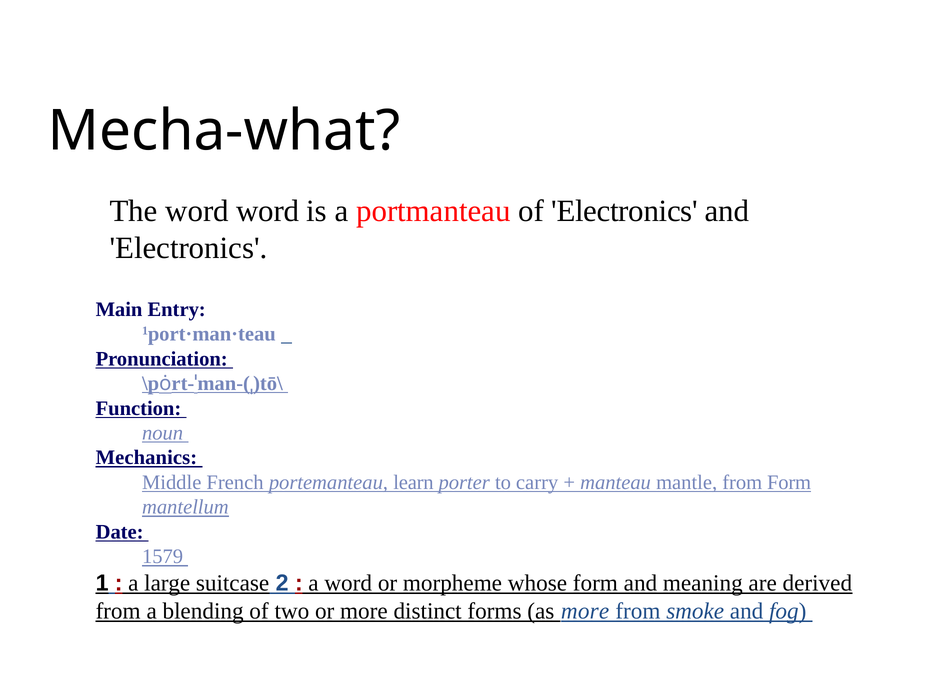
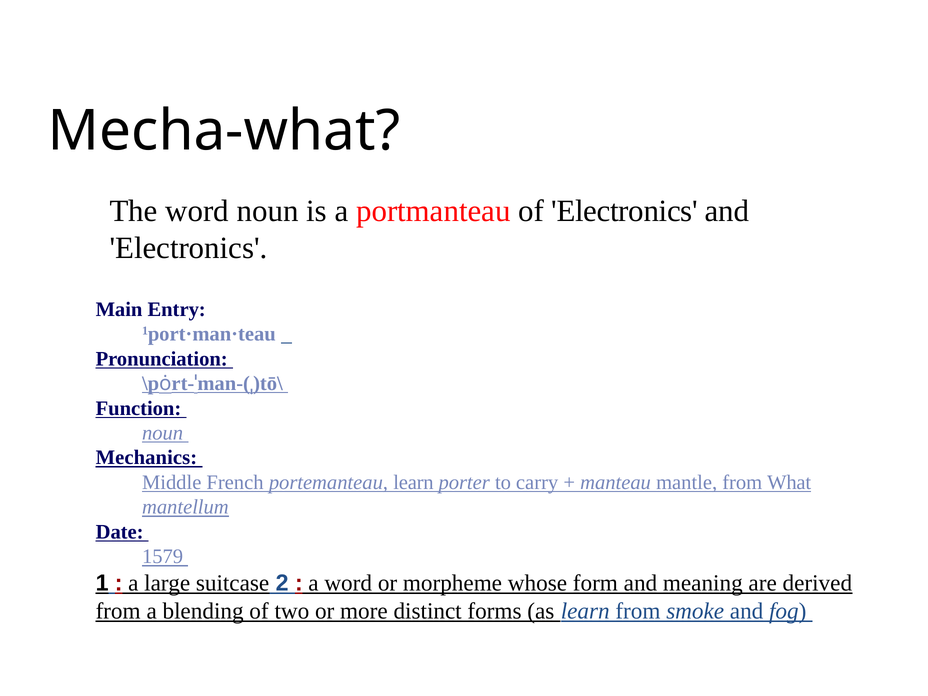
word word: word -> noun (268, 211)
from Form: Form -> What (789, 482)
as more: more -> learn (585, 611)
